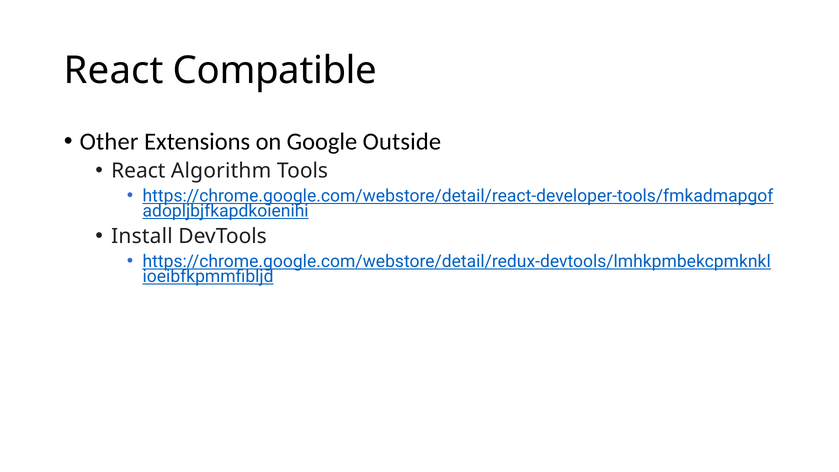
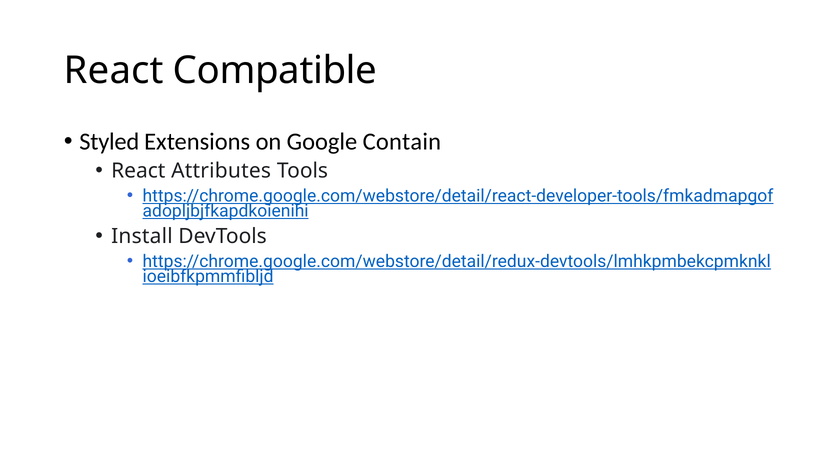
Other: Other -> Styled (109, 142)
Outside: Outside -> Contain (402, 142)
Algorithm: Algorithm -> Attributes (221, 171)
